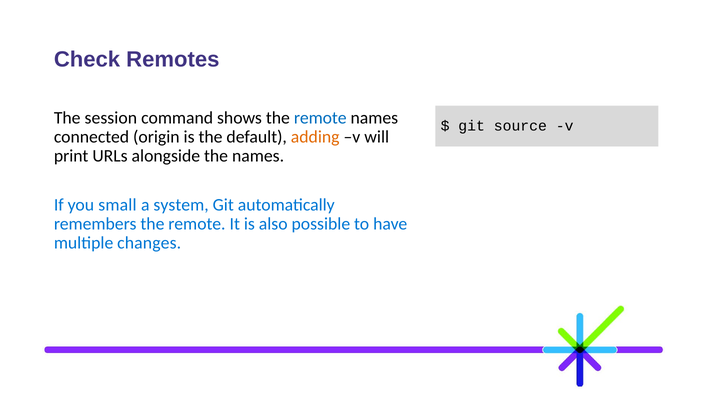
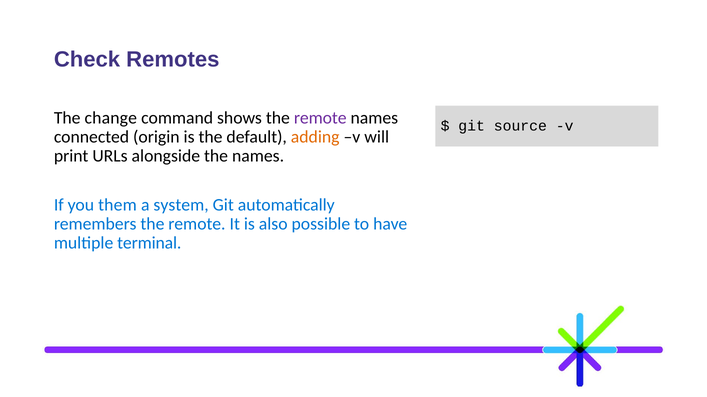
session: session -> change (111, 118)
remote colour: blue -> purple (320, 118)
small: small -> them (117, 205)
changes: changes -> terminal (149, 244)
